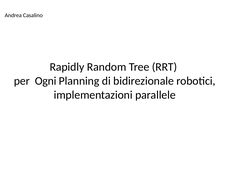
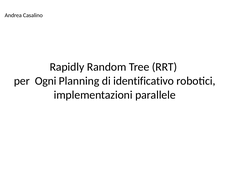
bidirezionale: bidirezionale -> identificativo (144, 81)
